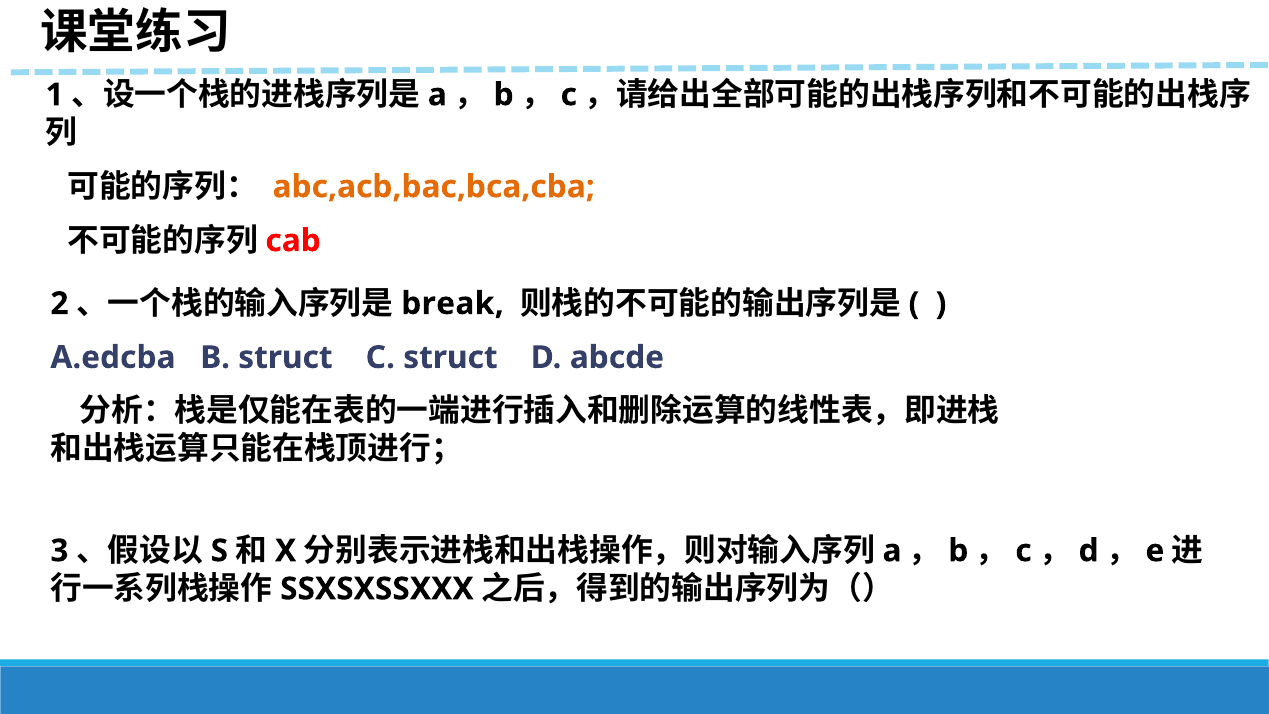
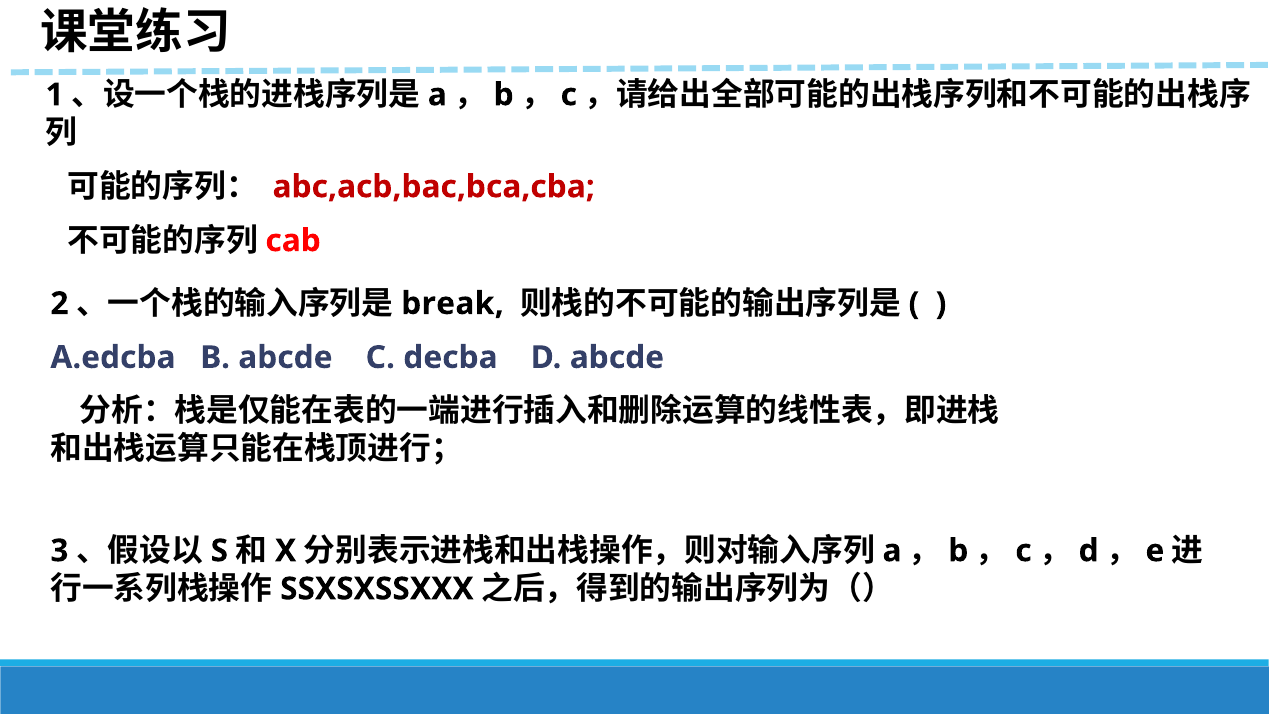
abc,acb,bac,bca,cba colour: orange -> red (434, 187)
B struct: struct -> abcde (285, 357)
C struct: struct -> decba (450, 357)
